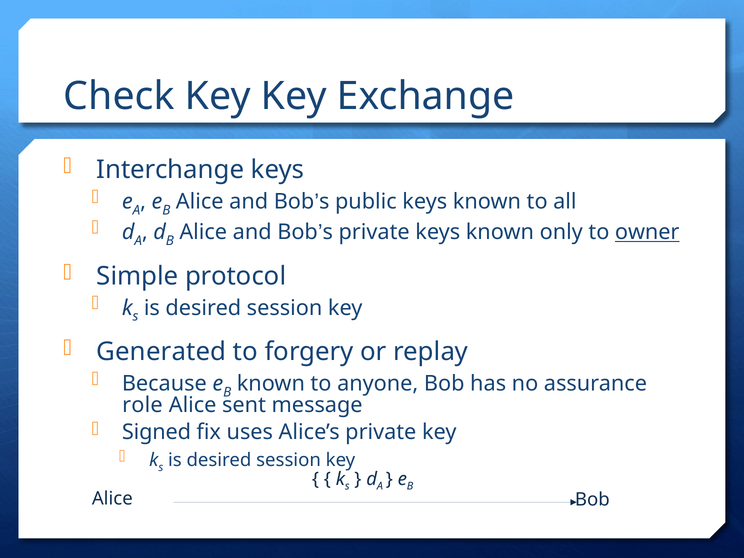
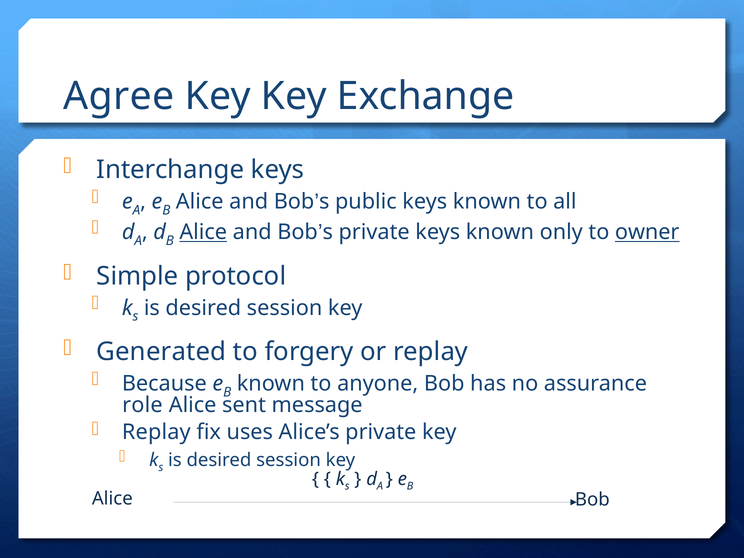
Check: Check -> Agree (119, 96)
Alice underline: none -> present (203, 232)
Signed: Signed -> Replay (156, 432)
